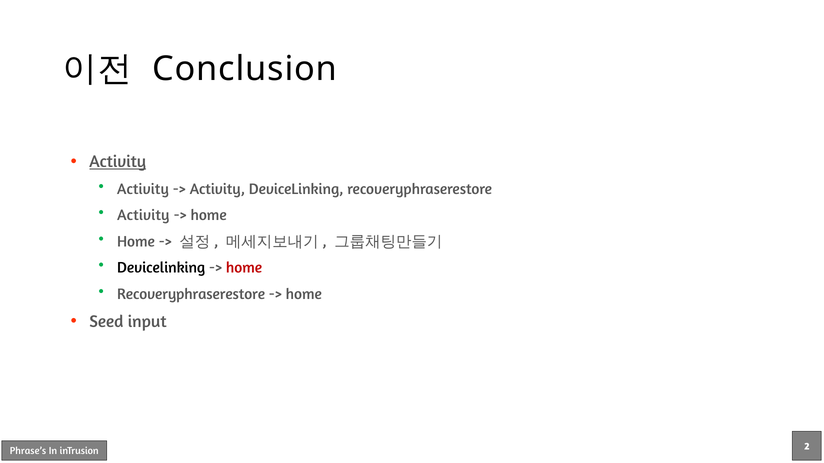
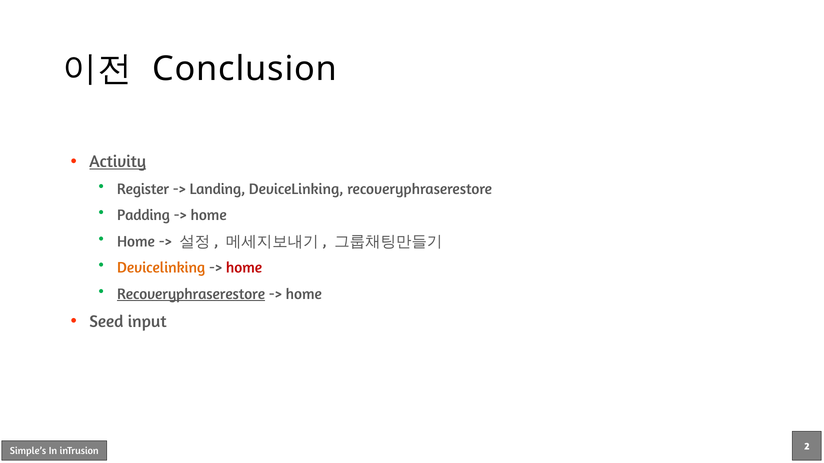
Activity: Activity -> Register (143, 189)
Activity: Activity -> Landing (217, 189)
Activity: Activity -> Padding (143, 215)
Devicelinking colour: black -> orange (161, 268)
Recoveryphraserestore underline: none -> present (191, 294)
Phrase’s: Phrase’s -> Simple’s (28, 452)
